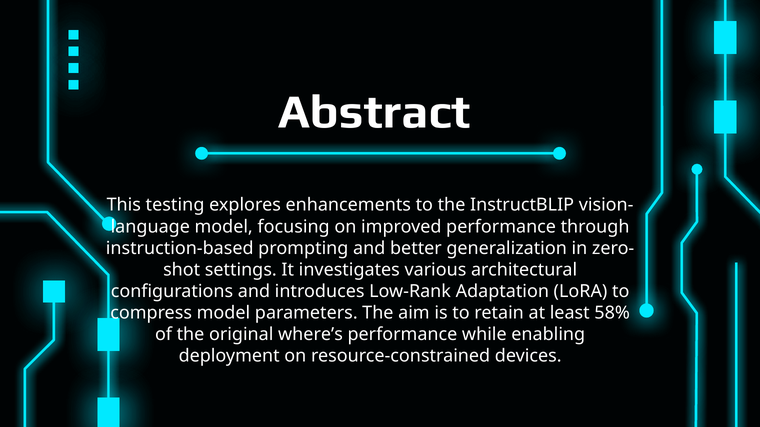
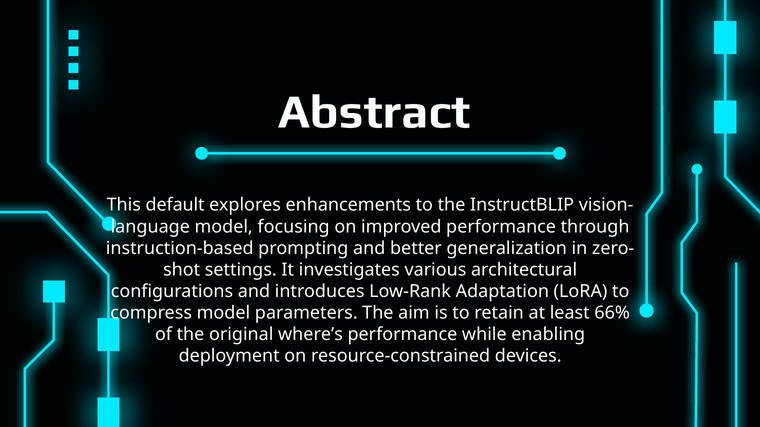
testing: testing -> default (175, 205)
58%: 58% -> 66% (612, 313)
